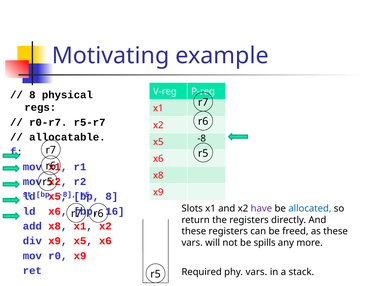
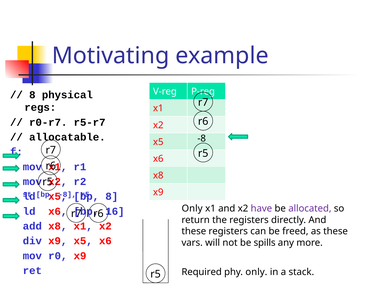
Slots: Slots -> Only (192, 208)
allocated colour: blue -> purple (310, 208)
phy vars: vars -> only (256, 272)
